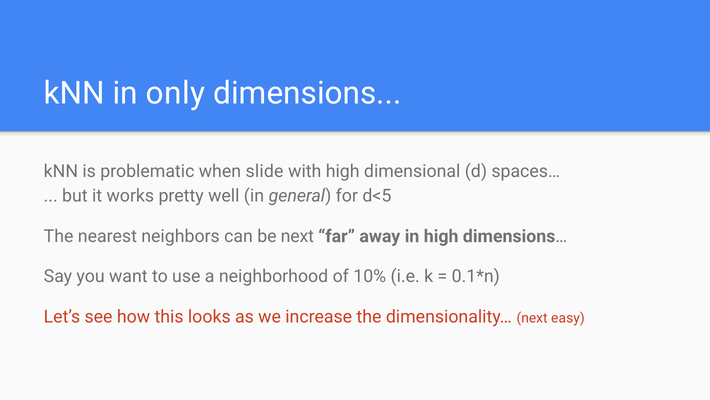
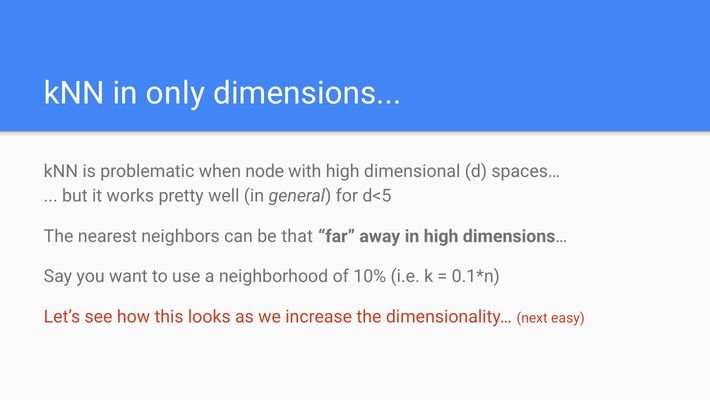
slide: slide -> node (265, 171)
be next: next -> that (297, 236)
